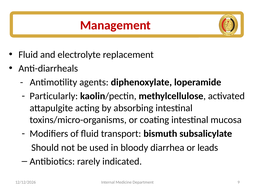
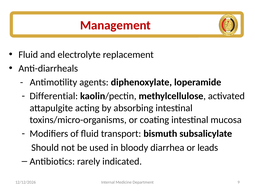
Particularly: Particularly -> Differential (54, 96)
